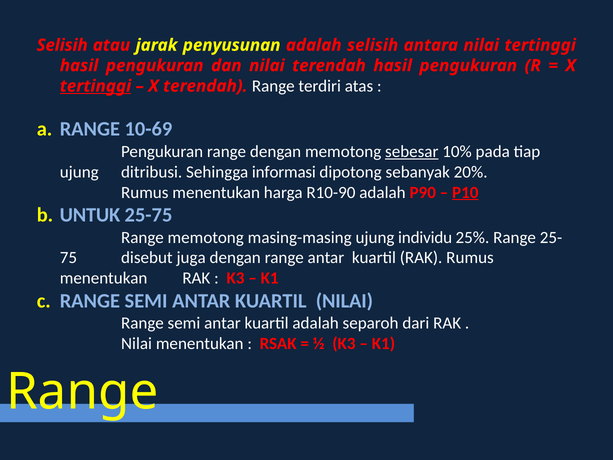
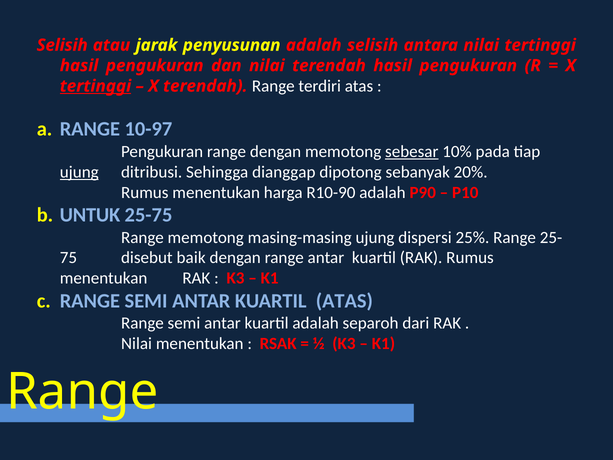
10-69: 10-69 -> 10-97 (148, 129)
ujung underline: none -> present (79, 172)
informasi: informasi -> dianggap (284, 172)
P10 underline: present -> none (465, 192)
individu: individu -> dispersi (425, 237)
juga: juga -> baik (191, 258)
KUARTIL NILAI: NILAI -> ATAS (344, 301)
